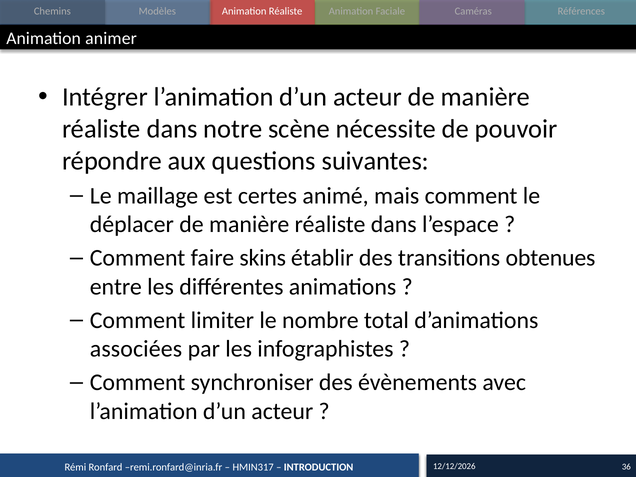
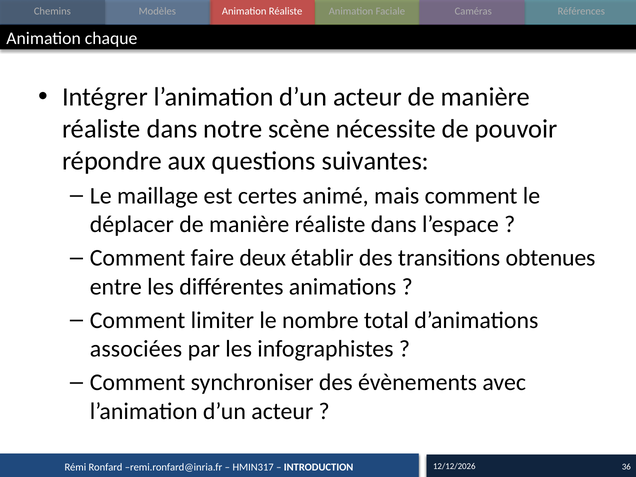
animer: animer -> chaque (111, 38)
skins: skins -> deux (263, 258)
